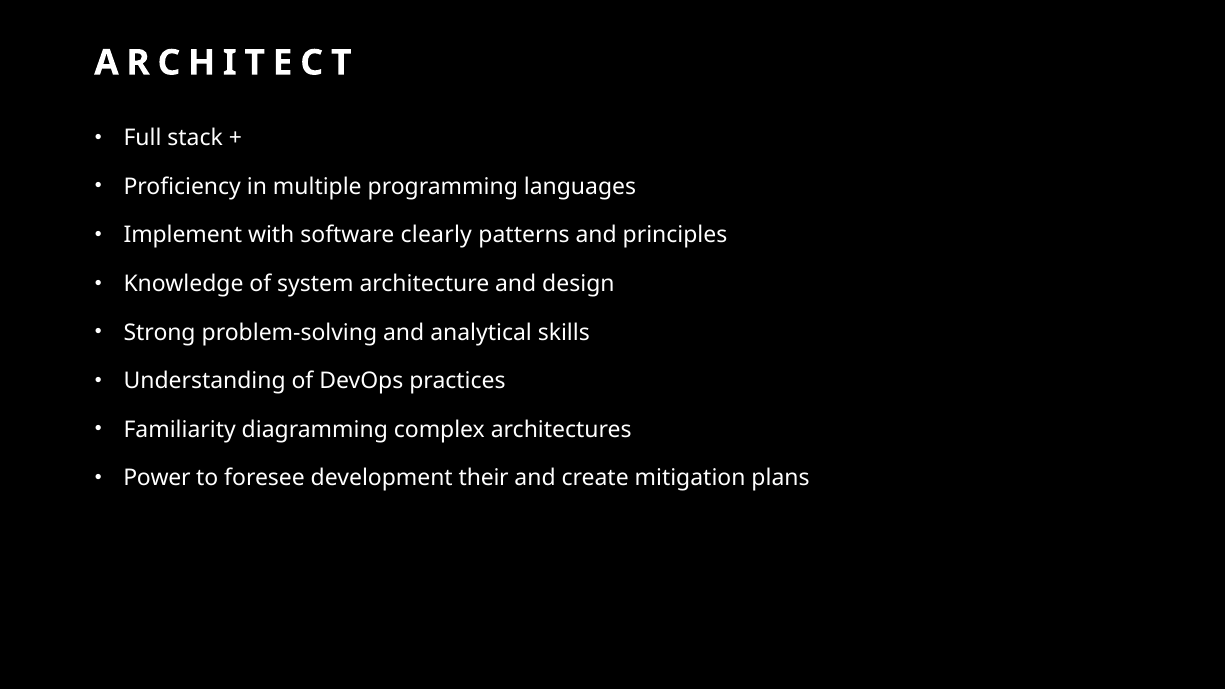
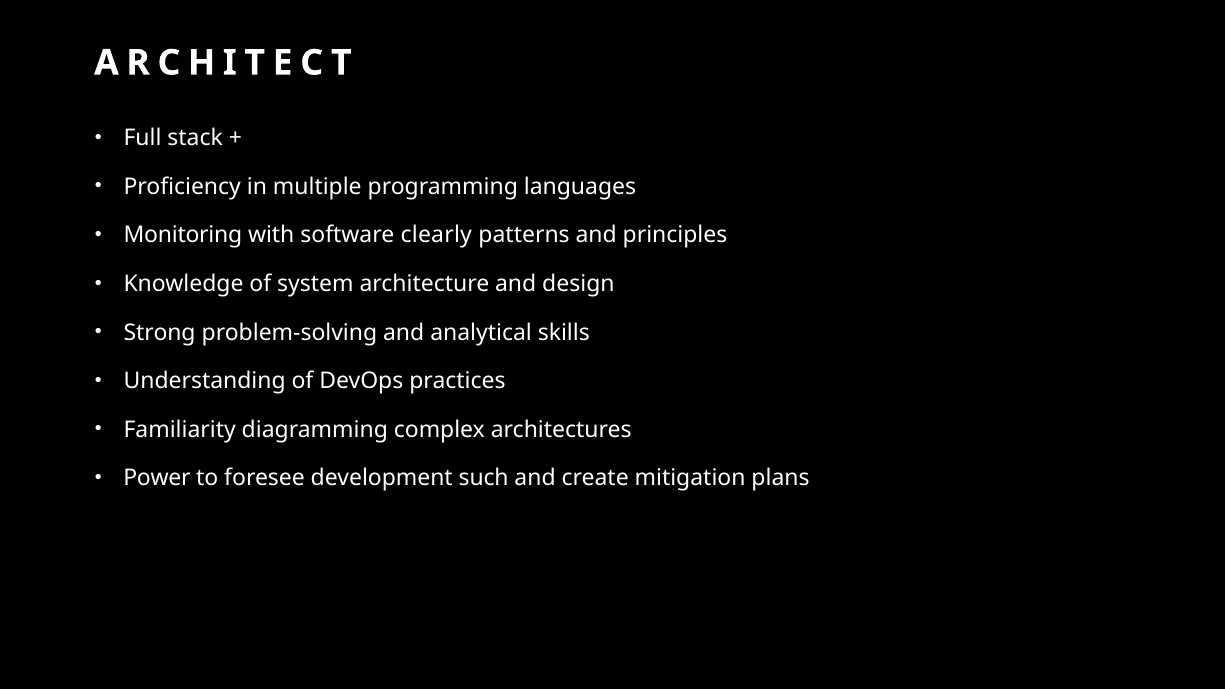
Implement: Implement -> Monitoring (183, 235)
their: their -> such (484, 478)
